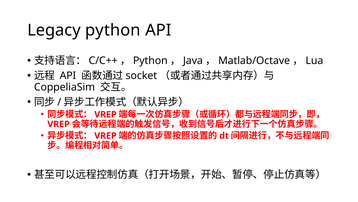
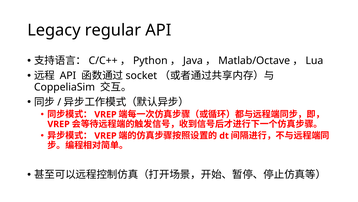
Legacy python: python -> regular (113, 30)
